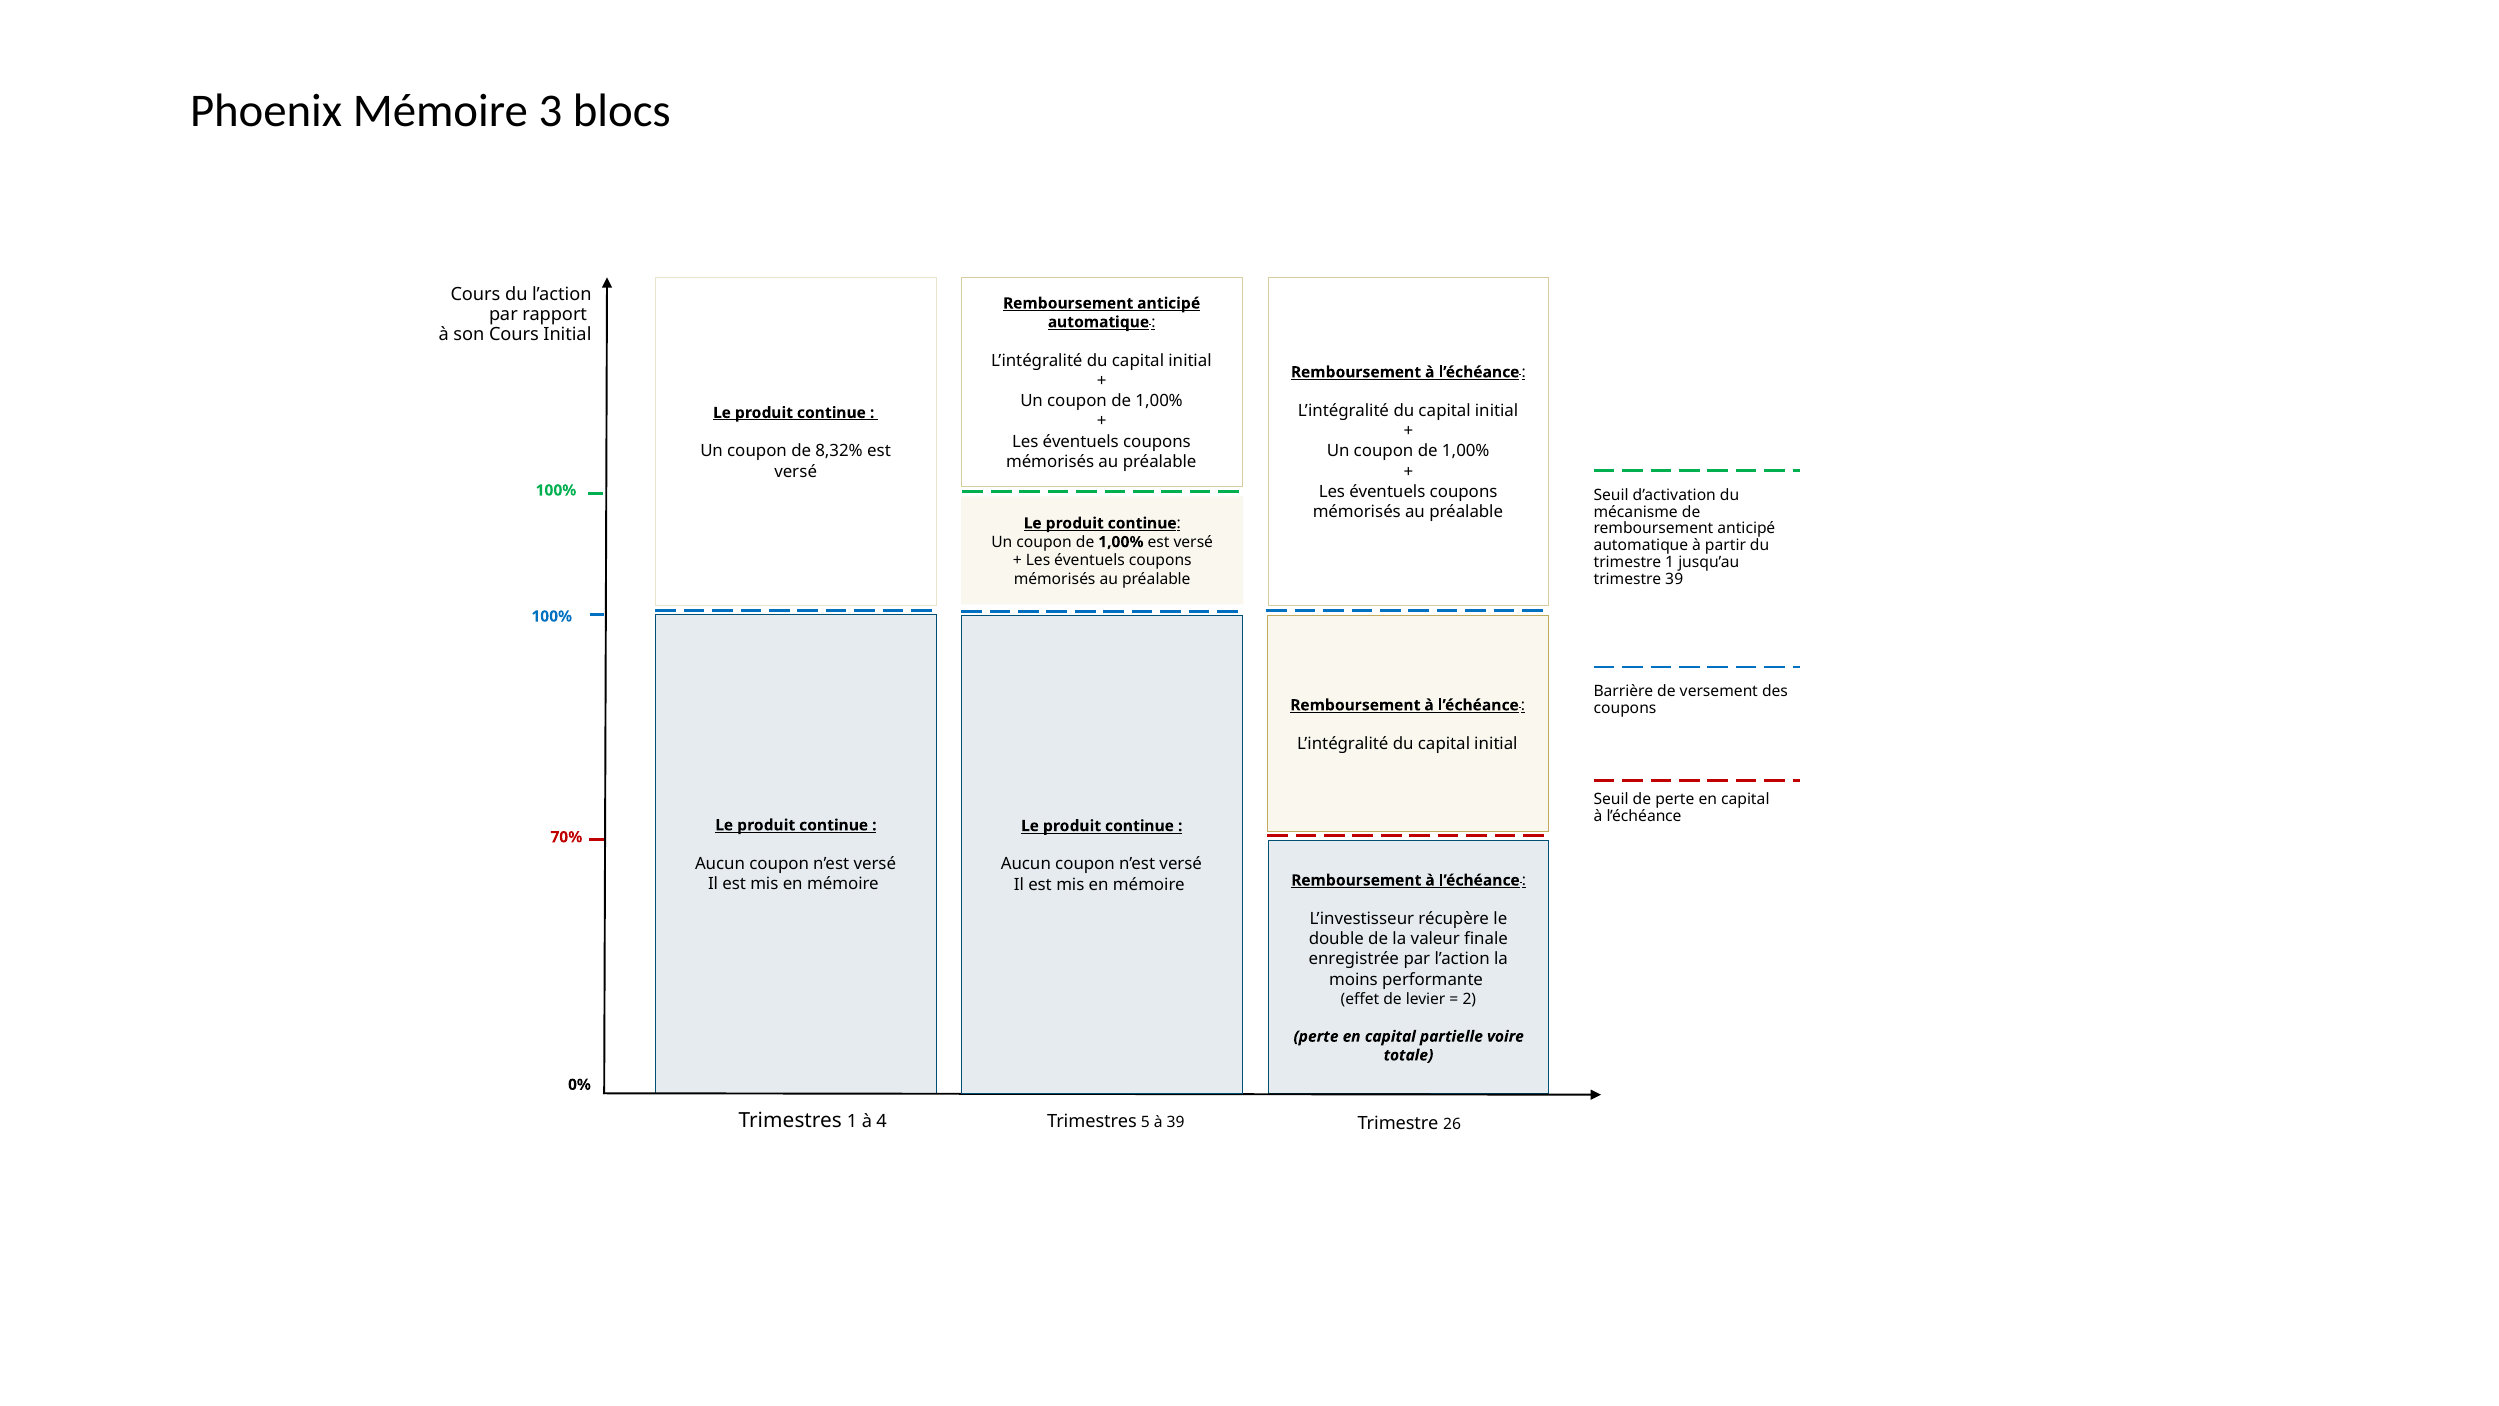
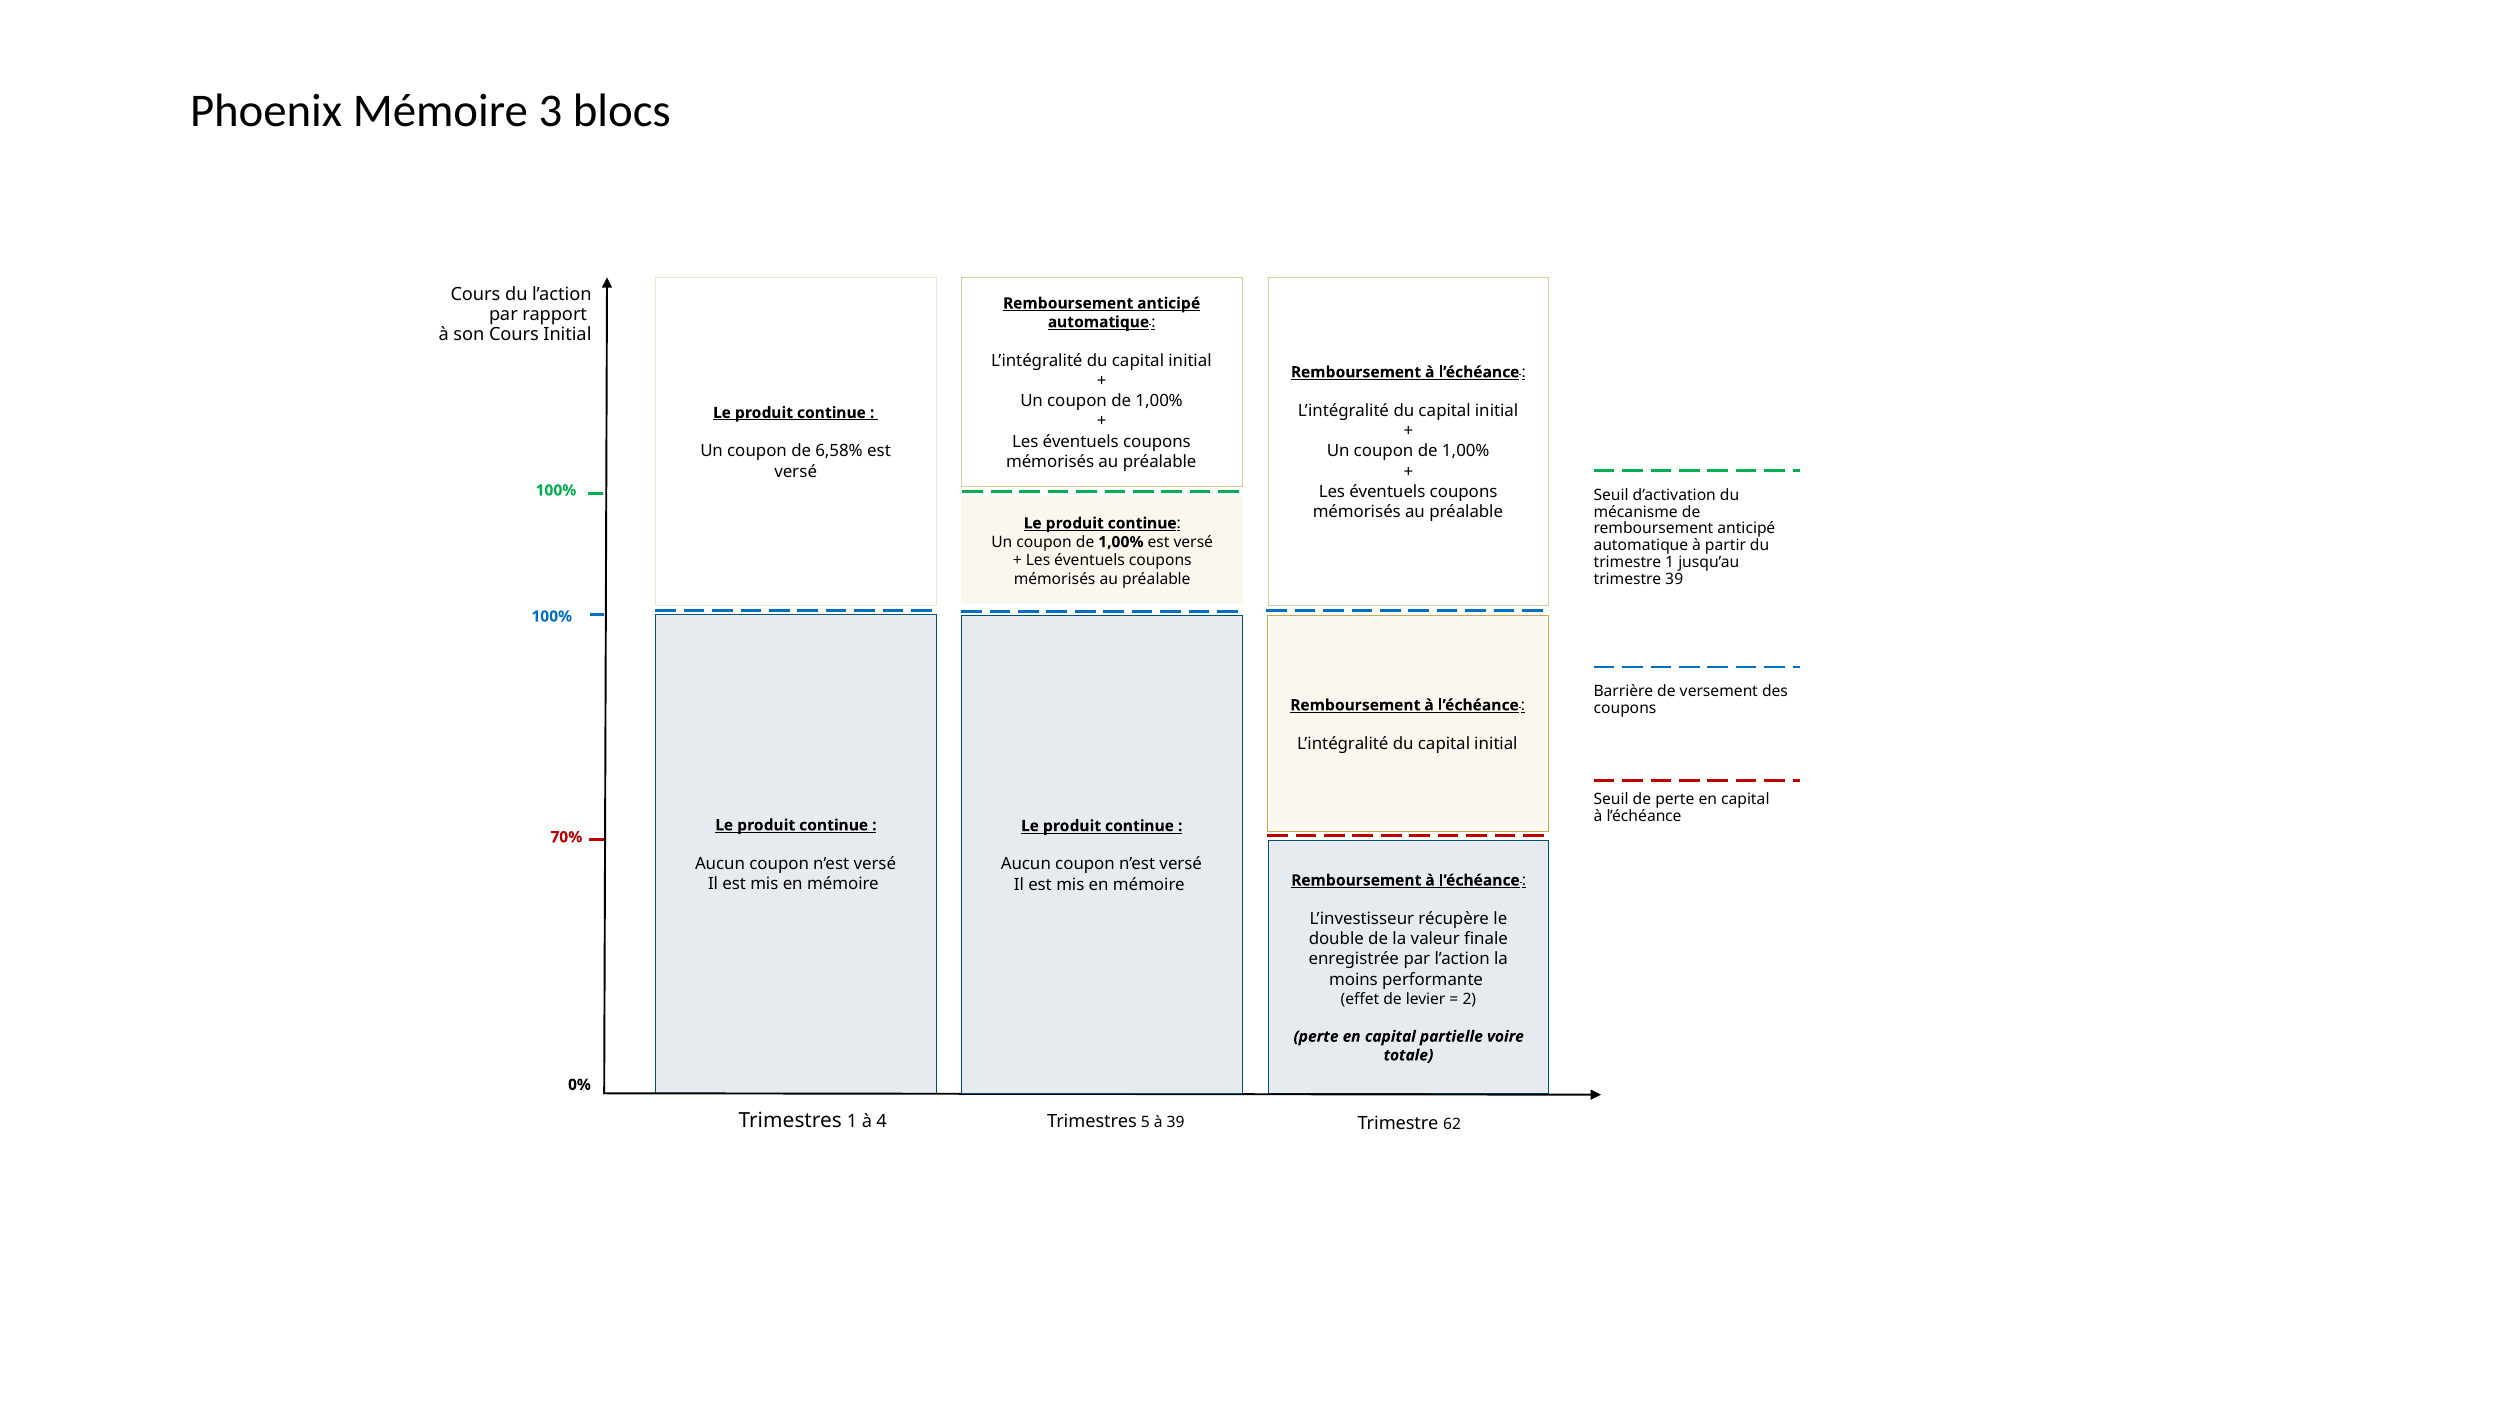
8,32%: 8,32% -> 6,58% (839, 451)
26: 26 -> 62 (1452, 1124)
